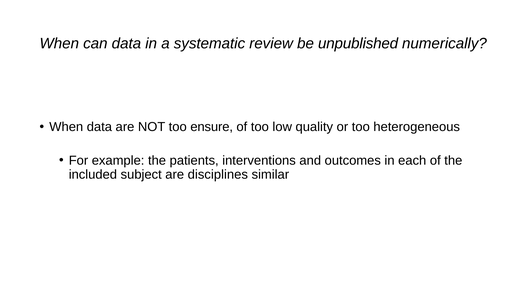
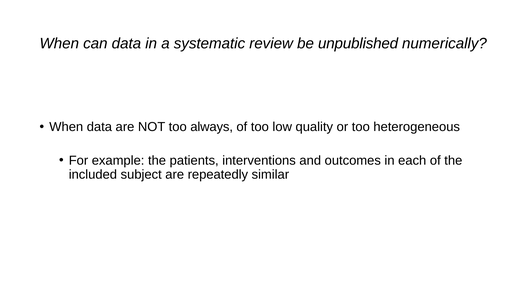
ensure: ensure -> always (212, 127)
disciplines: disciplines -> repeatedly (218, 174)
